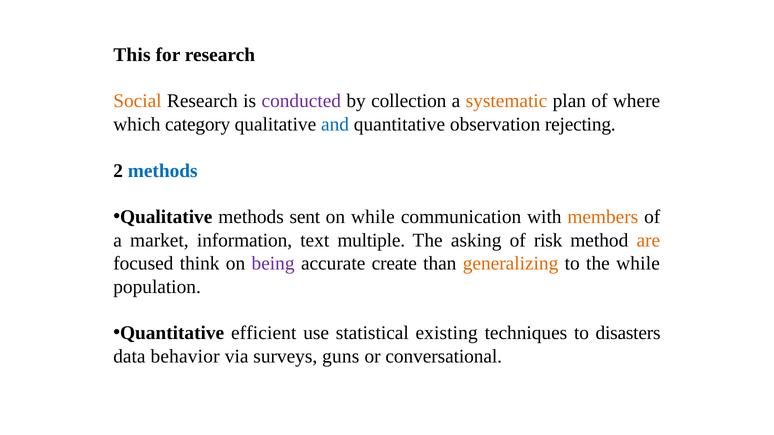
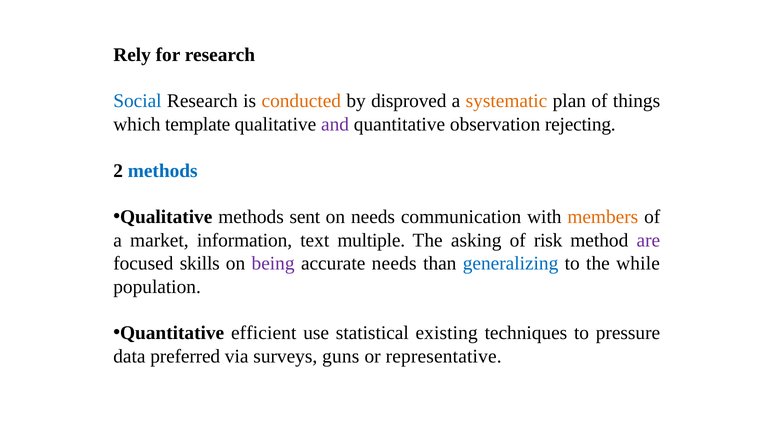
This: This -> Rely (132, 55)
Social colour: orange -> blue (137, 101)
conducted colour: purple -> orange (301, 101)
collection: collection -> disproved (409, 101)
where: where -> things (637, 101)
category: category -> template (198, 124)
and colour: blue -> purple (335, 124)
on while: while -> needs (373, 217)
are colour: orange -> purple (648, 240)
think: think -> skills (200, 264)
accurate create: create -> needs (394, 264)
generalizing colour: orange -> blue (511, 264)
disasters: disasters -> pressure (628, 333)
behavior: behavior -> preferred (185, 357)
conversational: conversational -> representative (444, 357)
